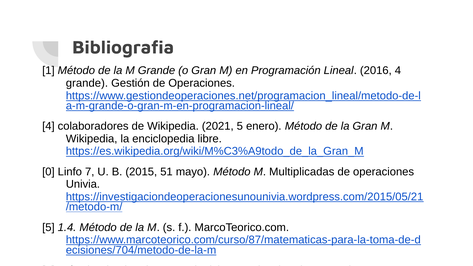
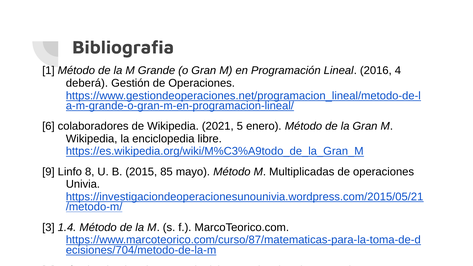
grande: grande -> deberá (87, 83)
4: 4 -> 6 (48, 126)
0: 0 -> 9 (48, 172)
7: 7 -> 8 (90, 172)
51: 51 -> 85 (166, 172)
5: 5 -> 3 (48, 227)
